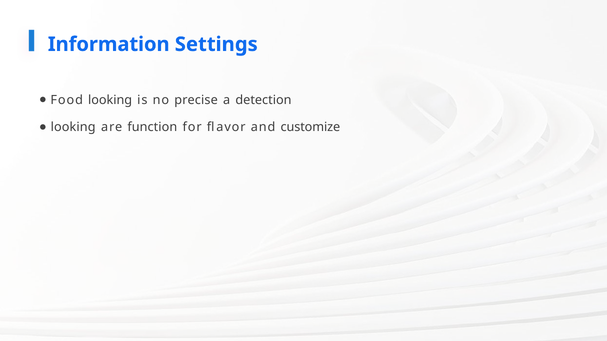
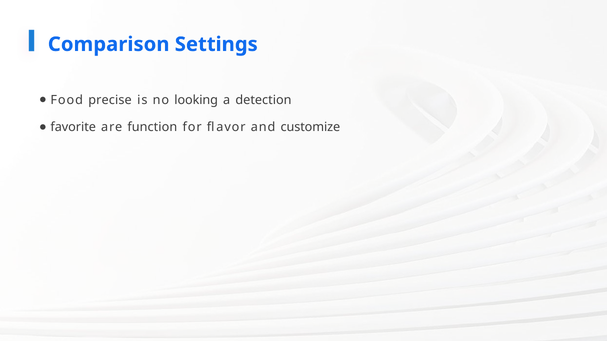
Information: Information -> Comparison (109, 44)
Food looking: looking -> precise (110, 100)
precise: precise -> looking (196, 100)
looking: looking -> favorite (73, 127)
